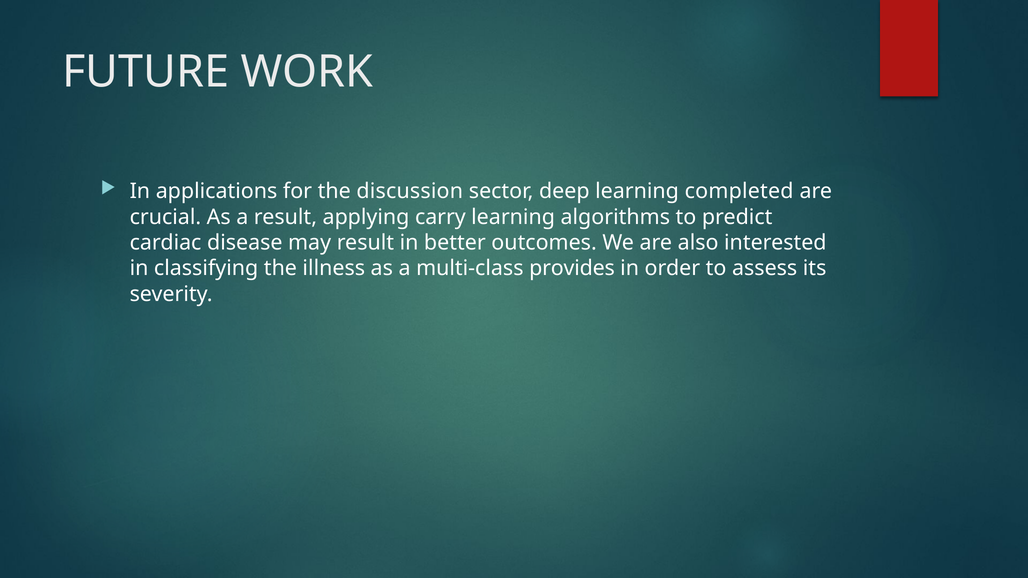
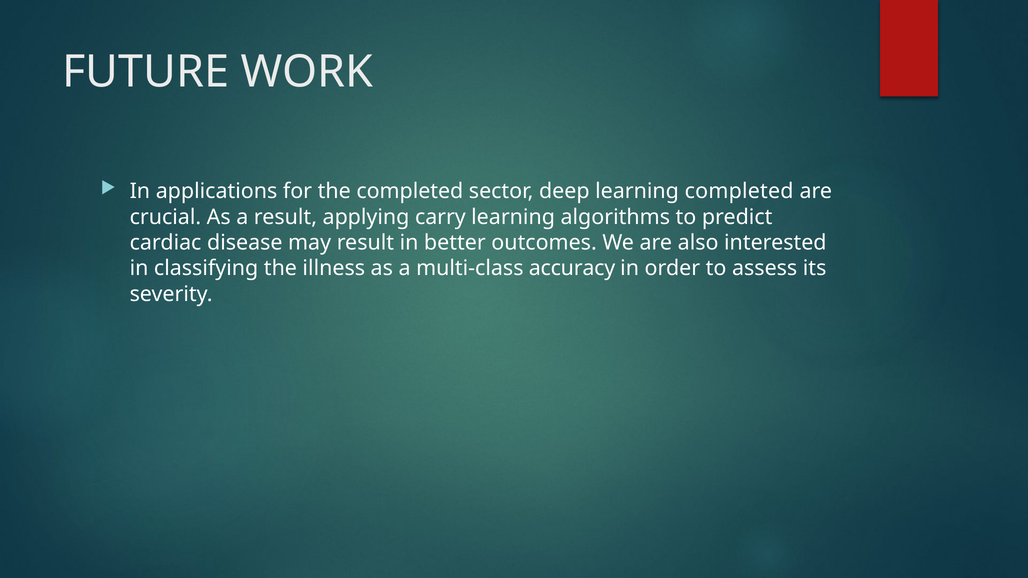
the discussion: discussion -> completed (410, 191)
provides: provides -> accuracy (572, 268)
